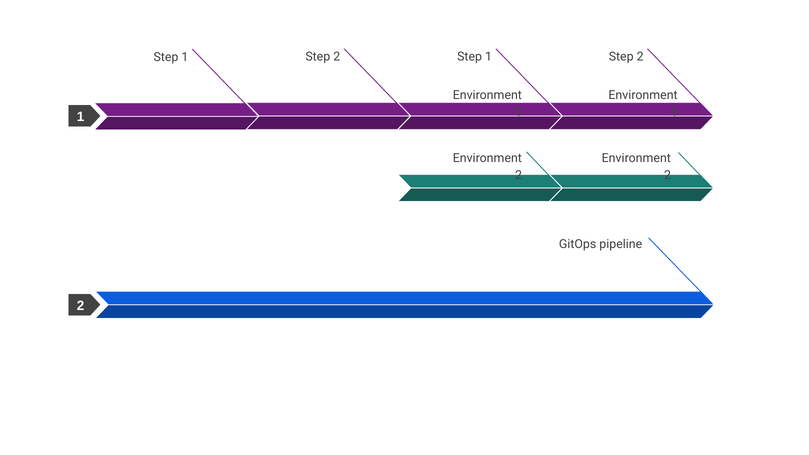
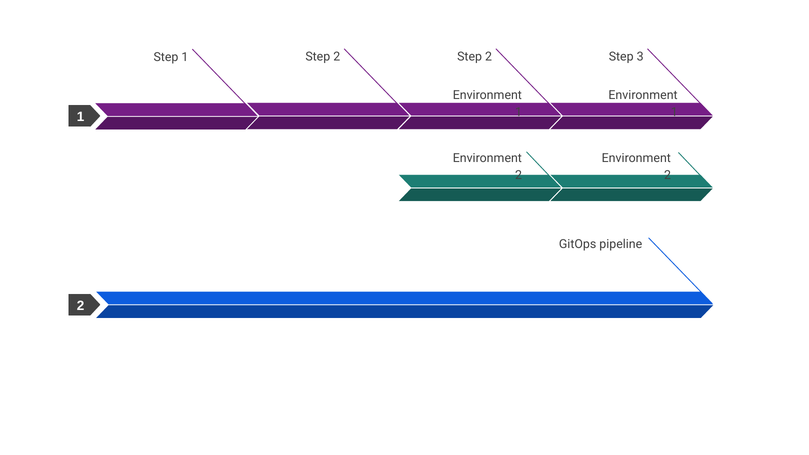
1: 1 -> 2 (489, 57)
2: 2 -> 3 (640, 57)
